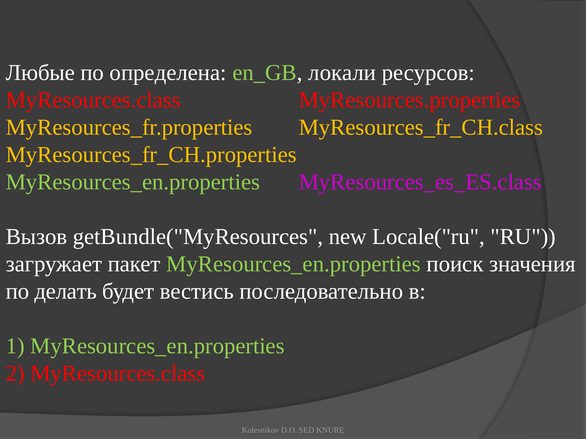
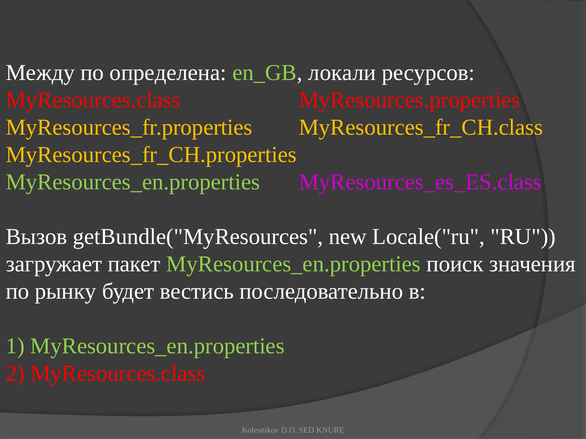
Любые: Любые -> Между (40, 73)
делать: делать -> рынку (66, 292)
